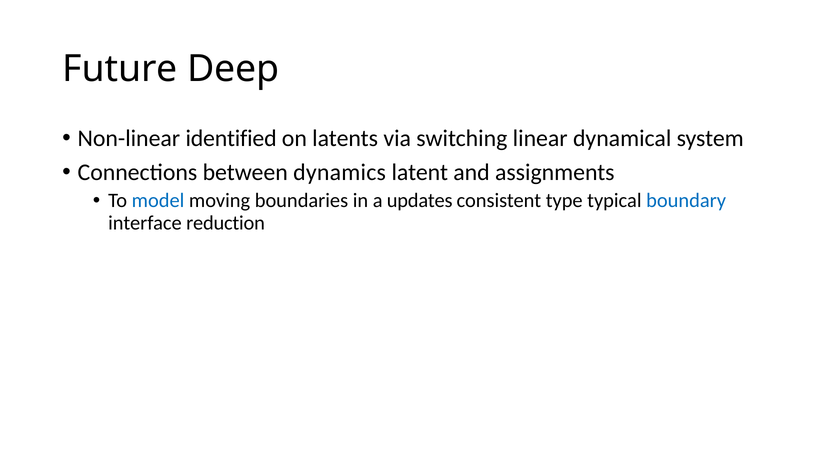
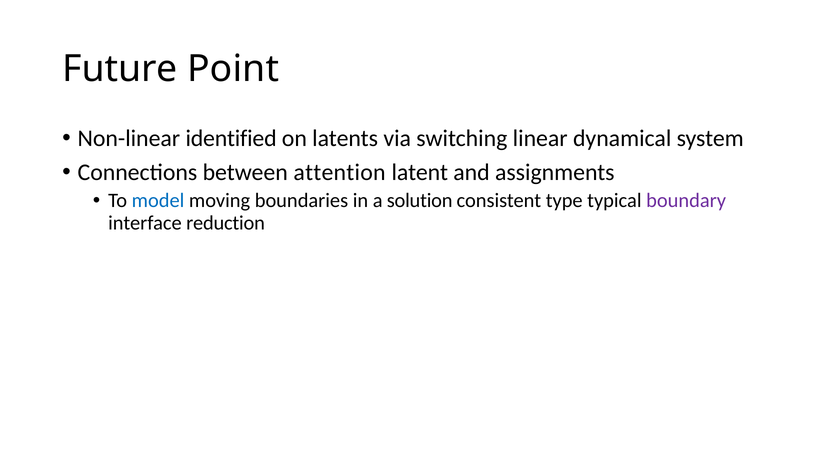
Deep: Deep -> Point (233, 69)
dynamics: dynamics -> attention (340, 172)
updates: updates -> solution (420, 201)
boundary colour: blue -> purple (686, 201)
